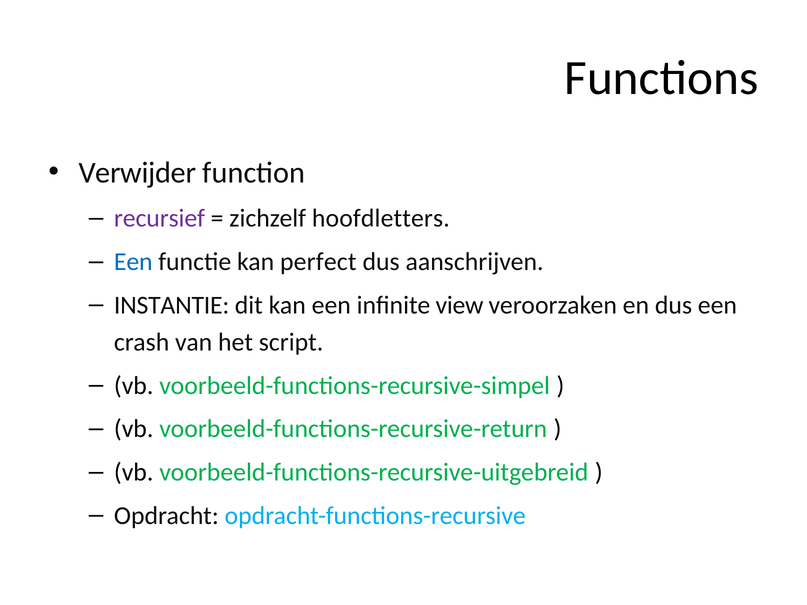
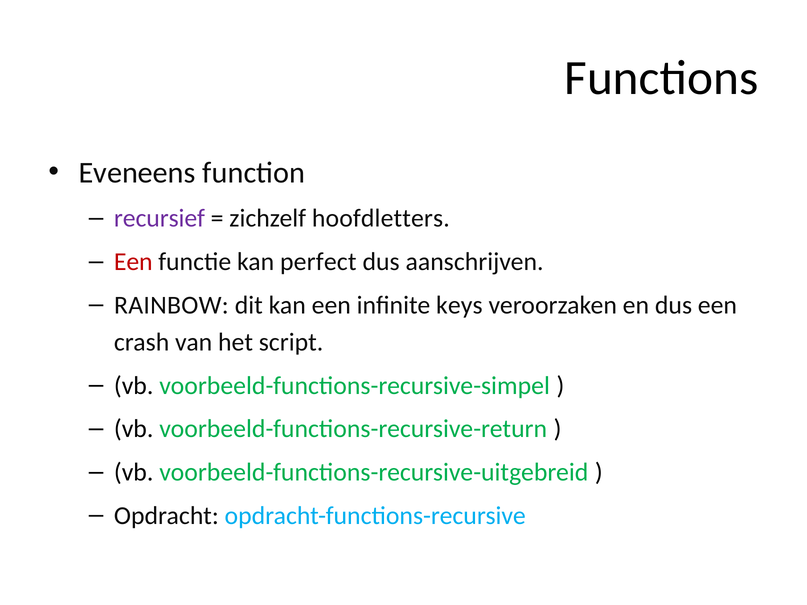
Verwijder: Verwijder -> Eveneens (137, 173)
Een colour: blue -> red (133, 262)
INSTANTIE: INSTANTIE -> RAINBOW (171, 305)
view: view -> keys (459, 305)
